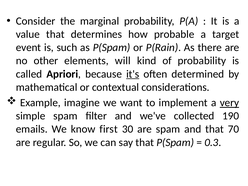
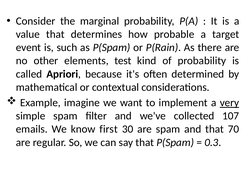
will: will -> test (123, 61)
it's underline: present -> none (133, 74)
190: 190 -> 107 (231, 116)
